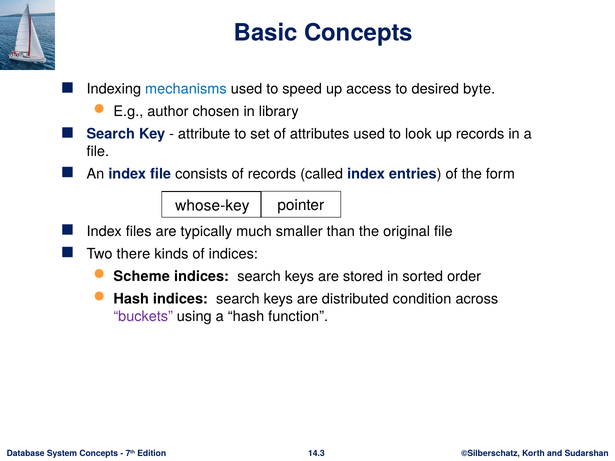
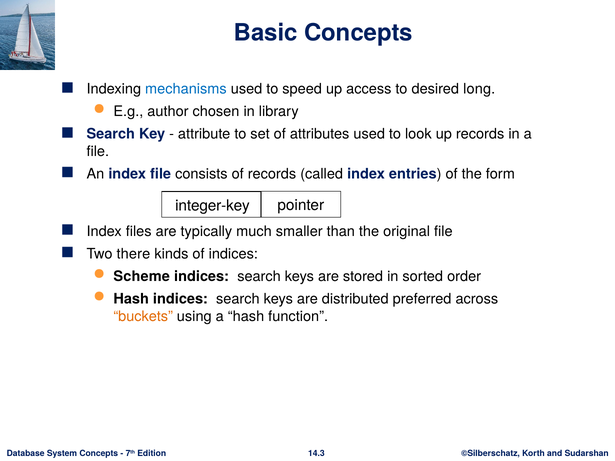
byte: byte -> long (479, 89)
whose-key: whose-key -> integer-key (213, 206)
condition: condition -> preferred (422, 299)
buckets colour: purple -> orange (143, 317)
